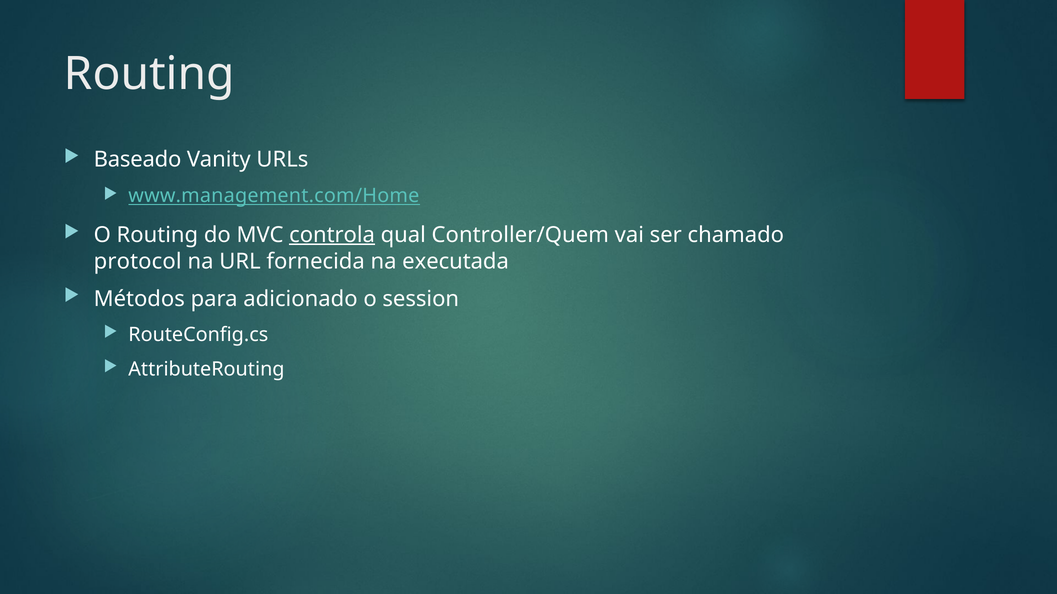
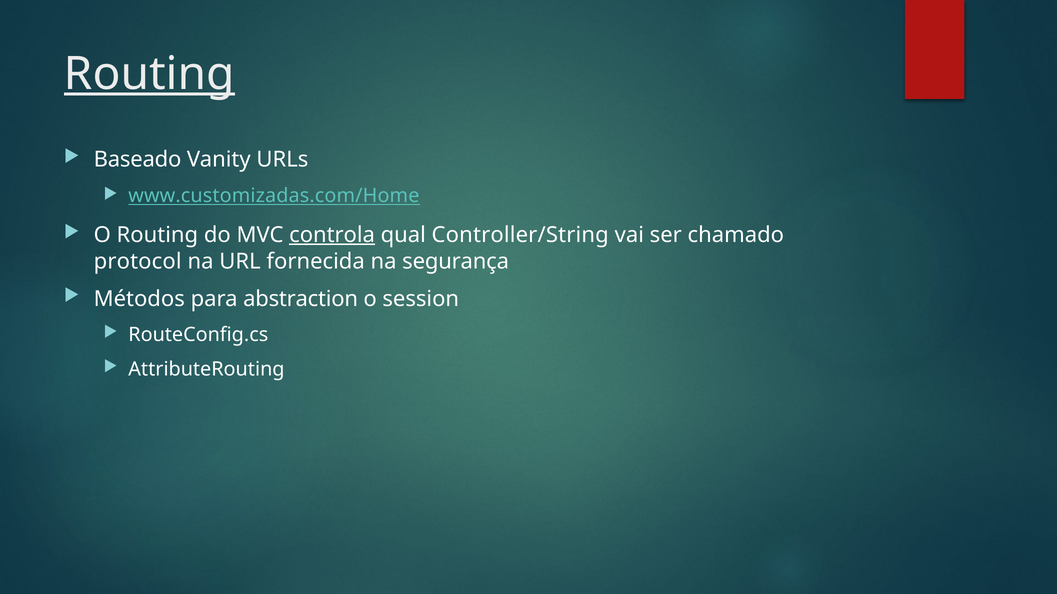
Routing underline: none -> present (149, 74)
www.management.com/Home: www.management.com/Home -> www.customizadas.com/Home (274, 196)
Controller/Quem: Controller/Quem -> Controller/String (520, 235)
executada: executada -> segurança (456, 262)
adicionado: adicionado -> abstraction (301, 299)
